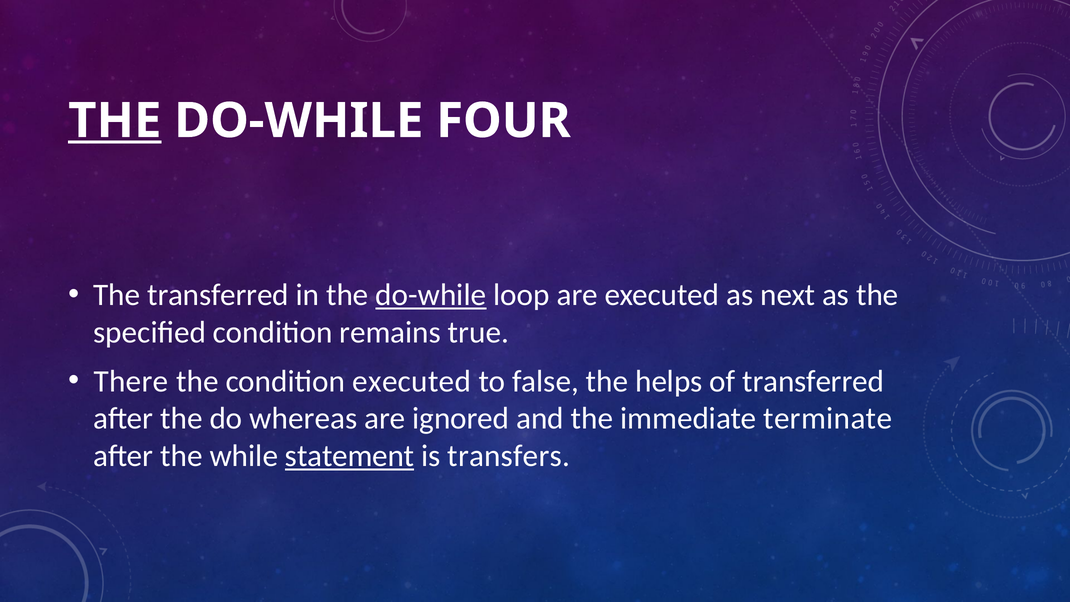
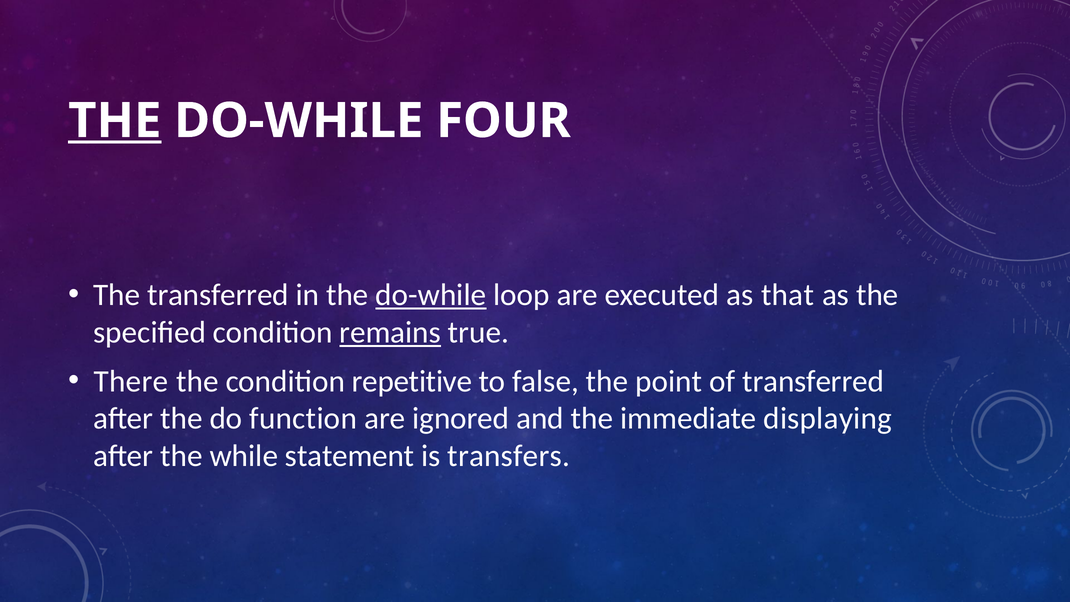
next: next -> that (788, 295)
remains underline: none -> present (390, 332)
condition executed: executed -> repetitive (412, 381)
helps: helps -> point (669, 381)
whereas: whereas -> function (303, 419)
terminate: terminate -> displaying (828, 419)
statement underline: present -> none (350, 456)
